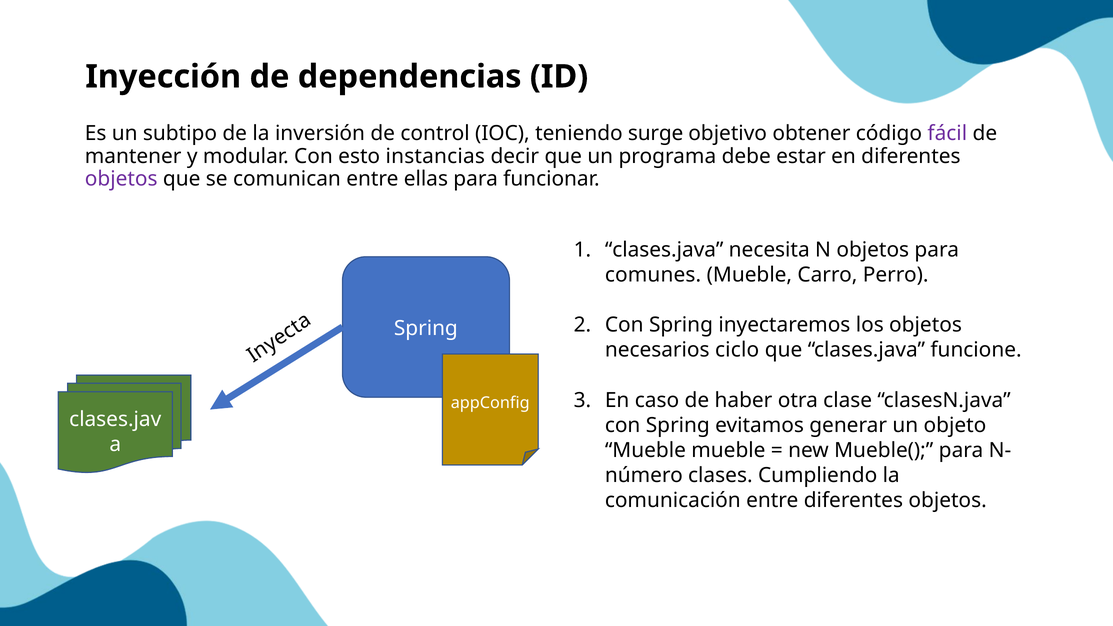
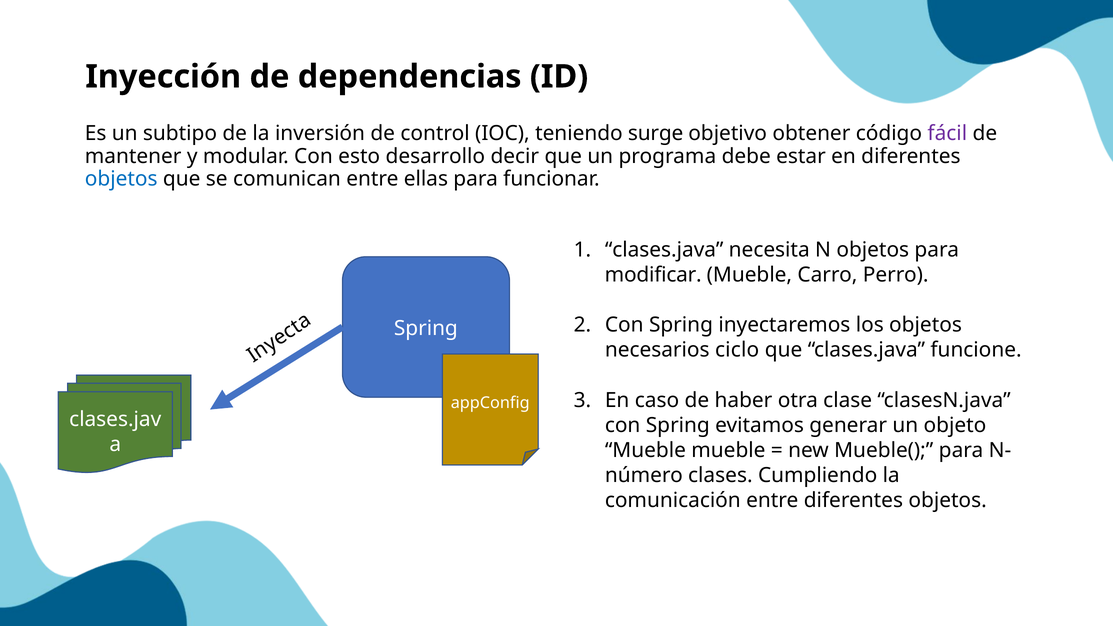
instancias: instancias -> desarrollo (435, 156)
objetos colour: purple -> blue (121, 179)
comunes: comunes -> modificar (653, 275)
